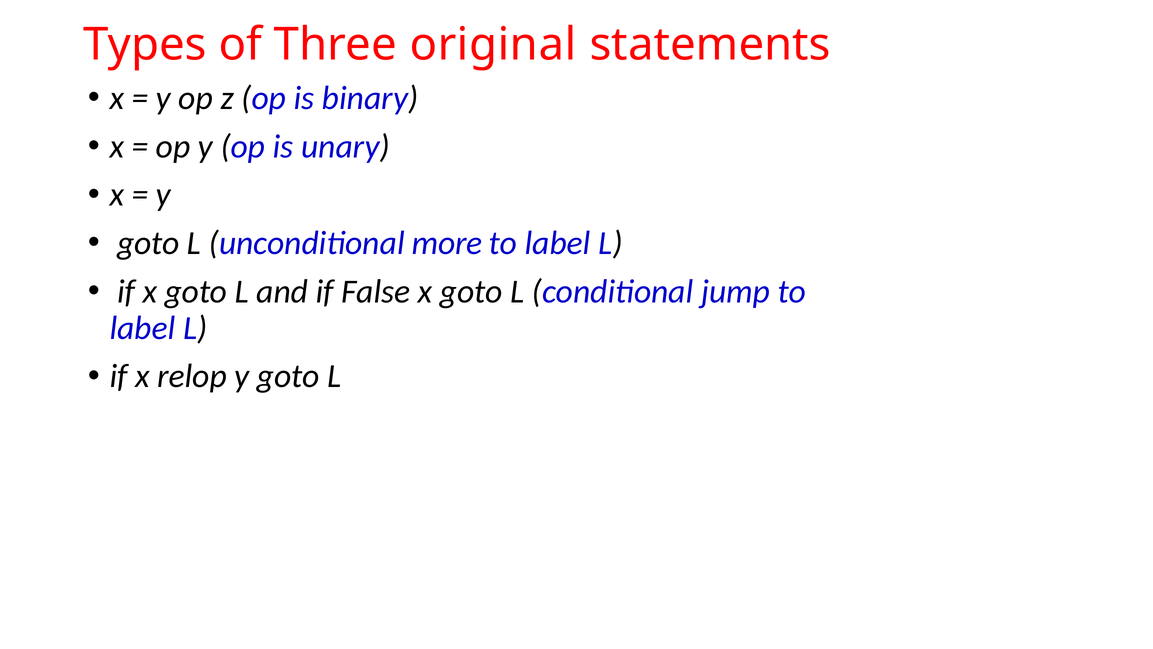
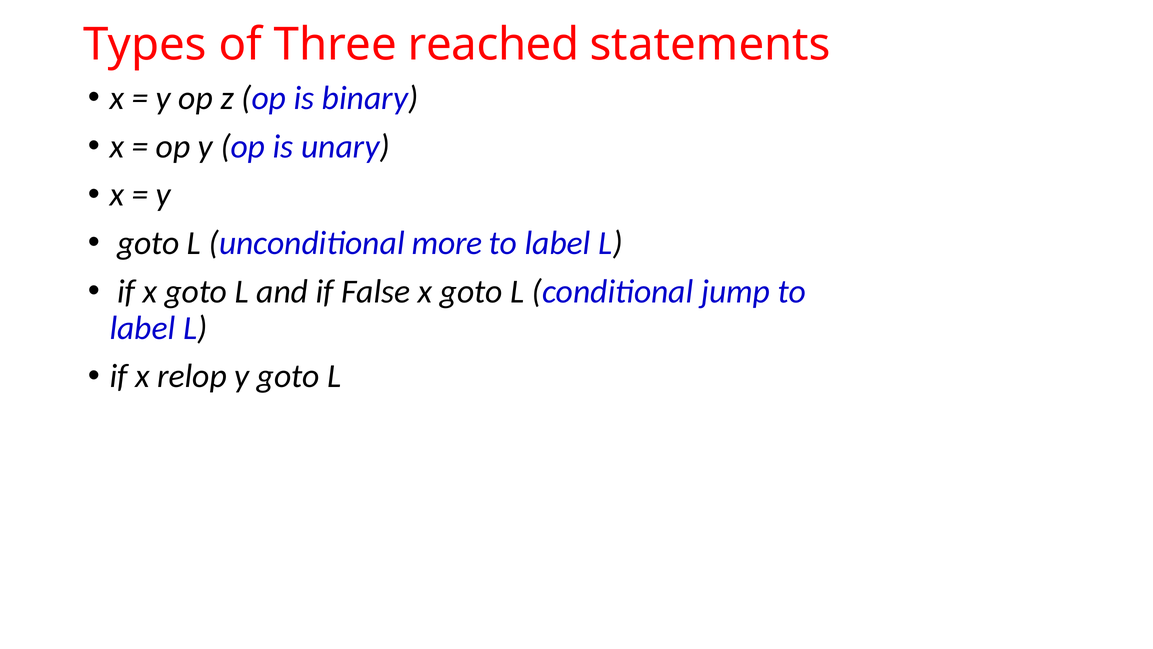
original: original -> reached (493, 45)
